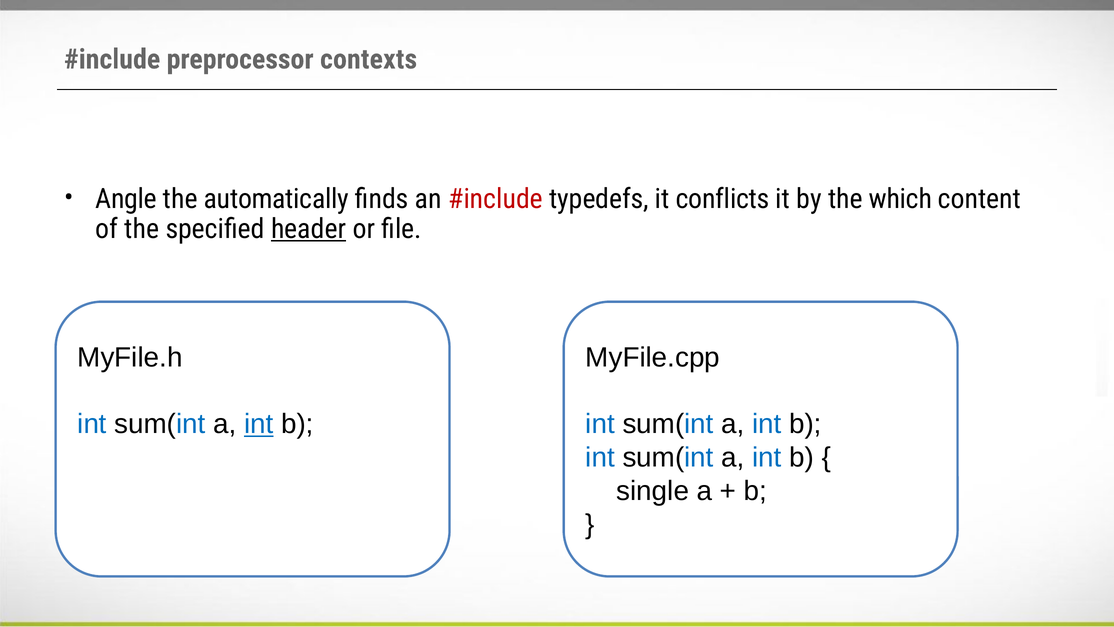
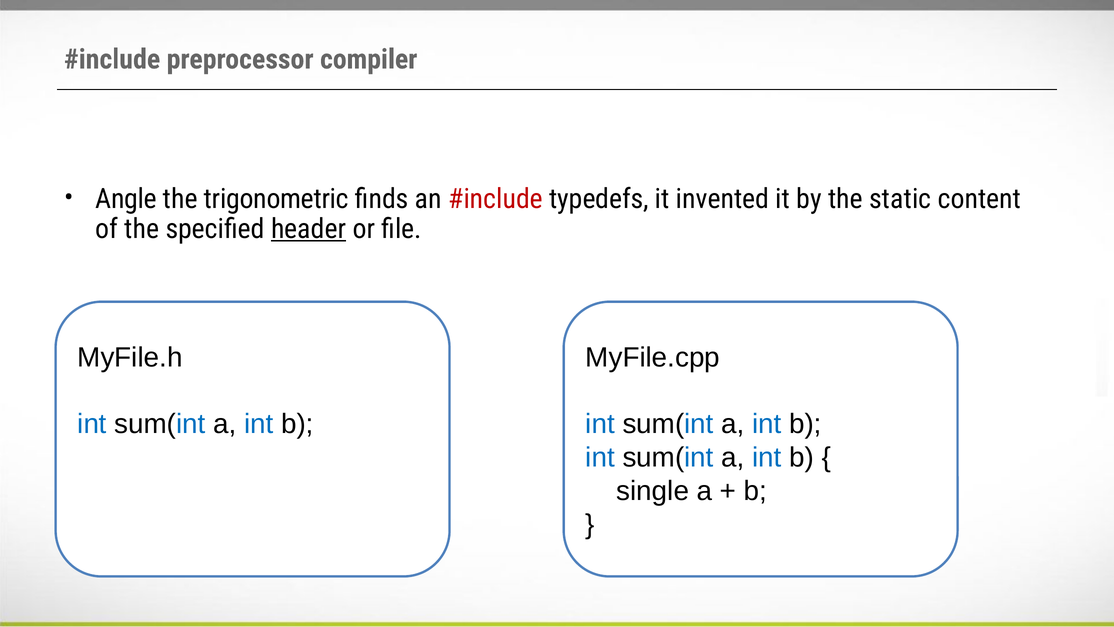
contexts: contexts -> compiler (369, 59)
automatically: automatically -> trigonometric (276, 199)
conflicts: conflicts -> invented (723, 199)
which: which -> static (900, 199)
int underline: present -> none (259, 424)
